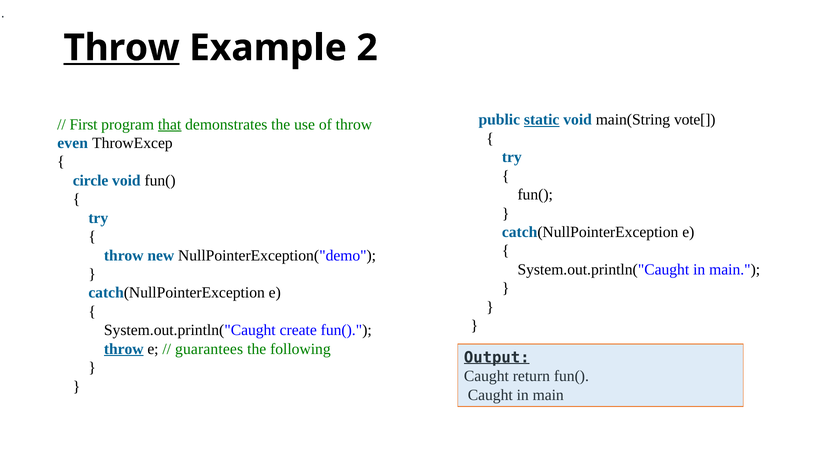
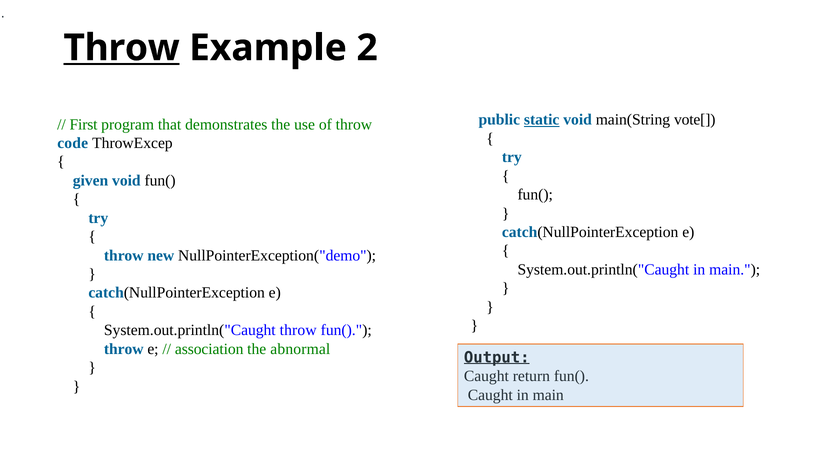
that underline: present -> none (170, 124)
even: even -> code (73, 143)
circle: circle -> given (90, 181)
System.out.println("Caught create: create -> throw (298, 330)
throw underline: present -> none (124, 349)
guarantees: guarantees -> association (209, 349)
following: following -> abnormal (300, 349)
